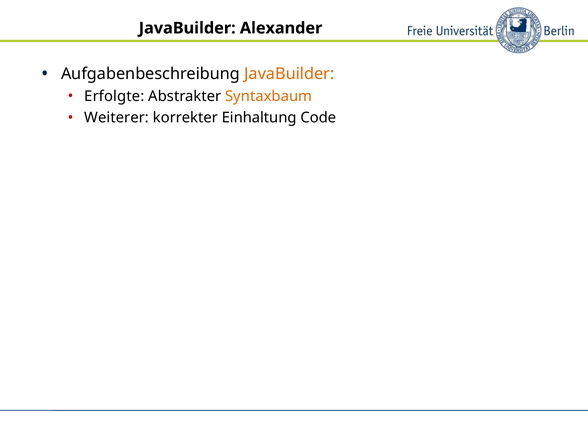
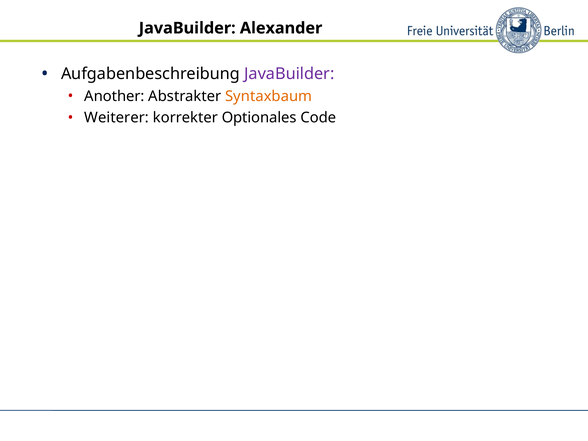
JavaBuilder colour: orange -> purple (289, 74)
Erfolgte: Erfolgte -> Another (114, 96)
Einhaltung: Einhaltung -> Optionales (259, 118)
